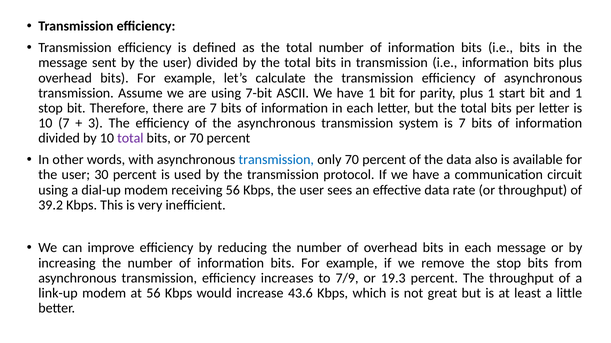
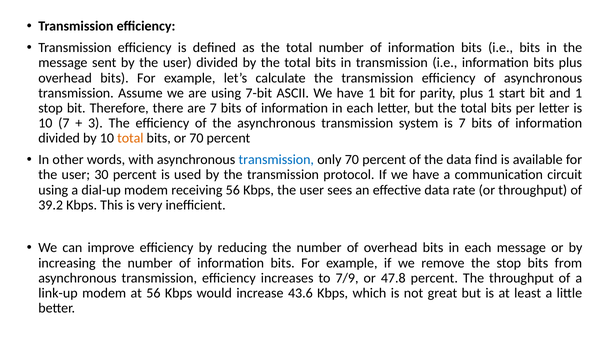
total colour: purple -> orange (130, 139)
also: also -> find (486, 160)
19.3: 19.3 -> 47.8 (393, 279)
